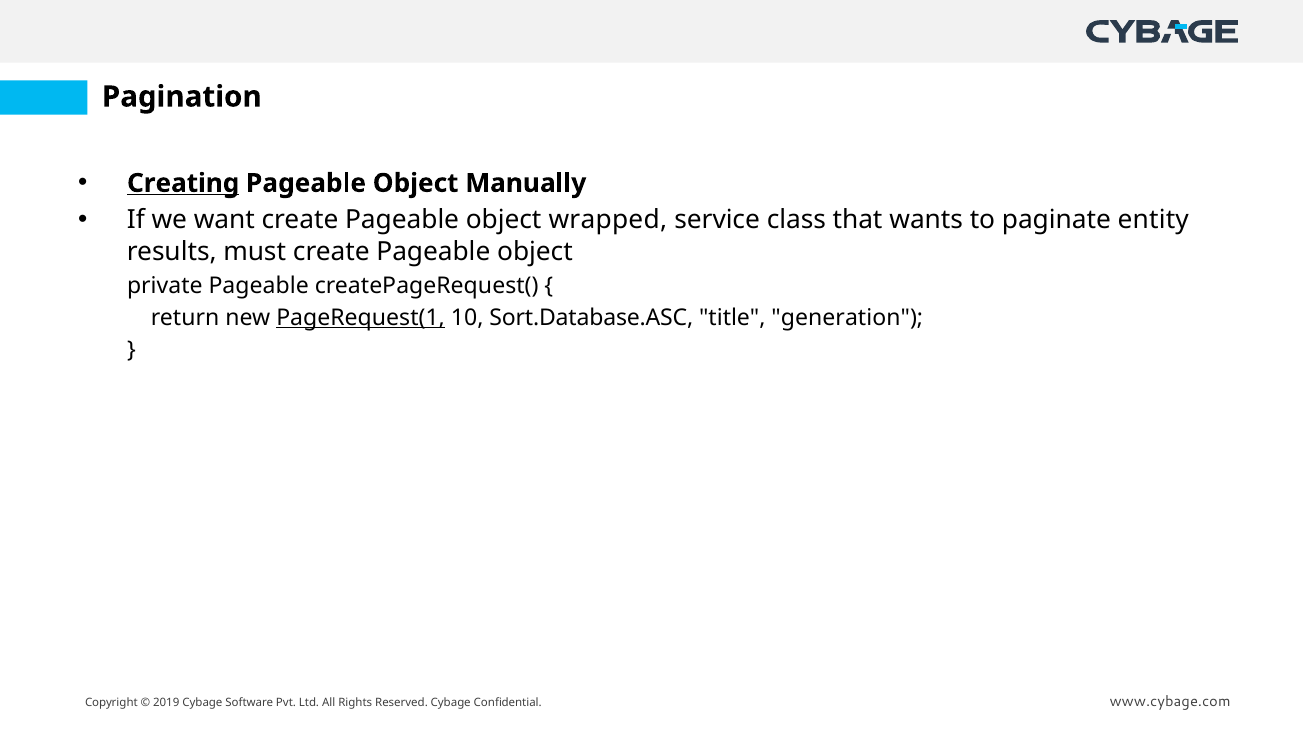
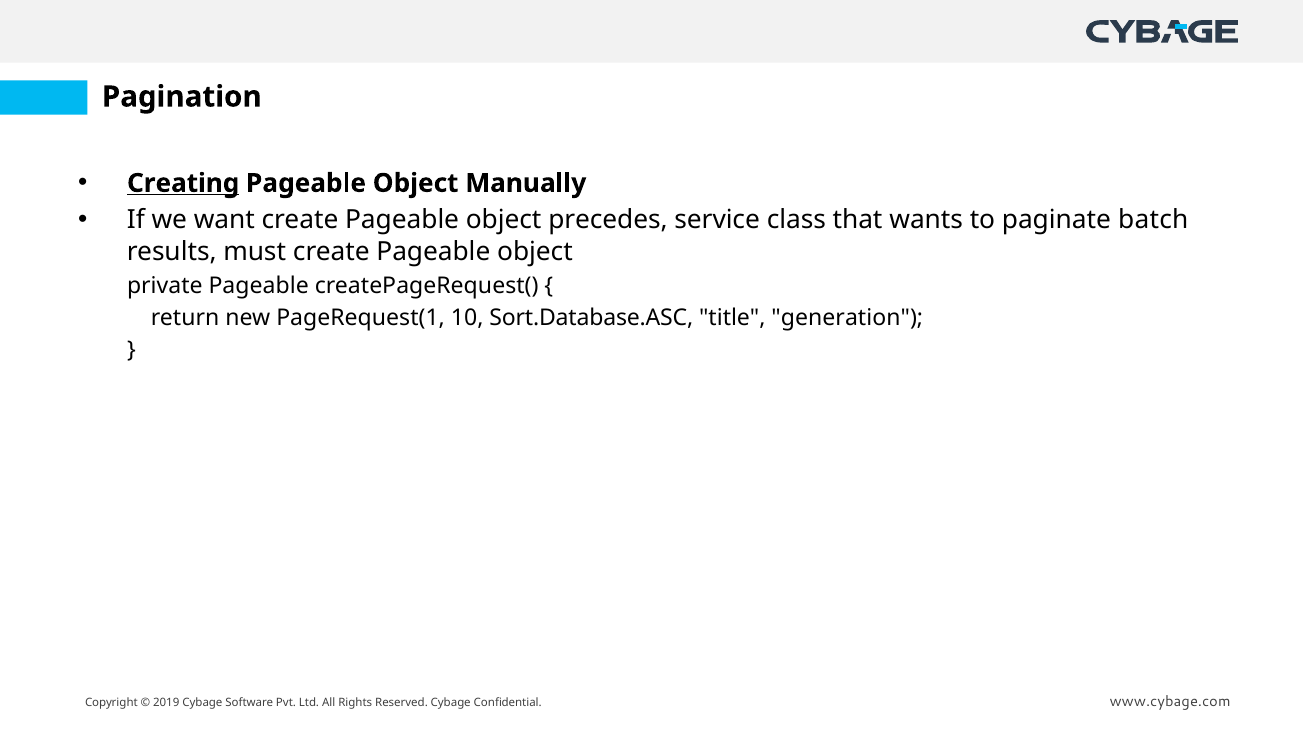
wrapped: wrapped -> precedes (608, 220)
entity: entity -> batch (1153, 220)
PageRequest(1 underline: present -> none (361, 318)
